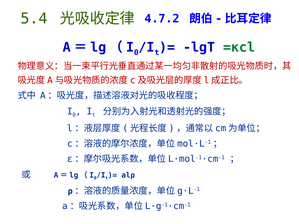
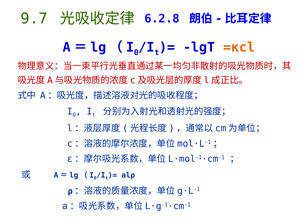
5.4: 5.4 -> 9.7 (34, 19)
4.7.2: 4.7.2 -> 6.2.8 (162, 19)
=κcl colour: green -> orange (239, 47)
